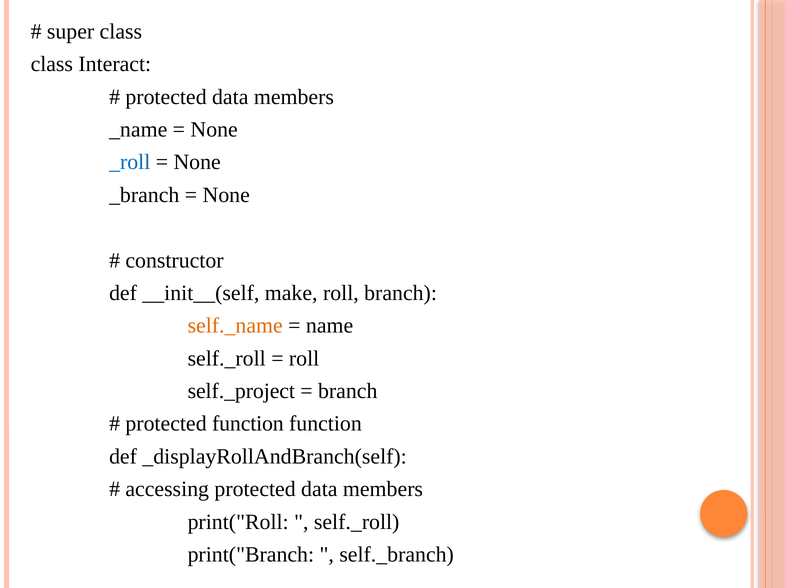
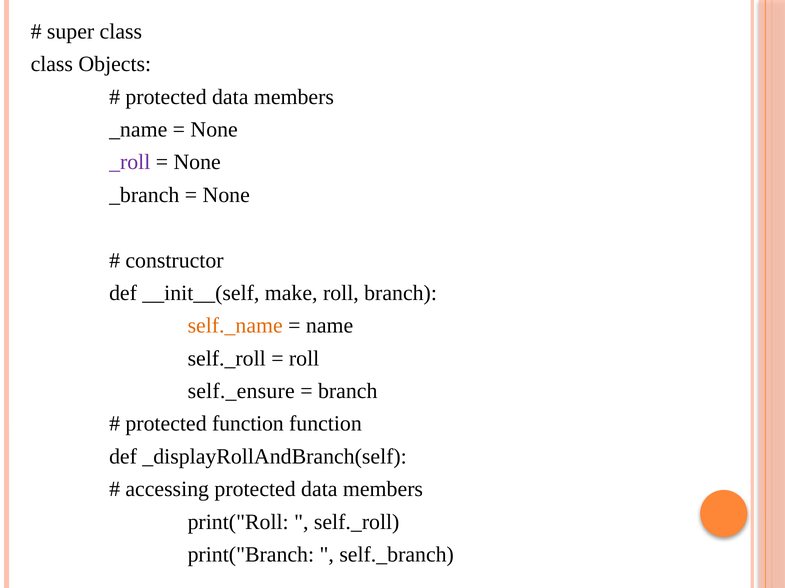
Interact: Interact -> Objects (115, 64)
_roll colour: blue -> purple (130, 162)
self._project: self._project -> self._ensure (241, 392)
